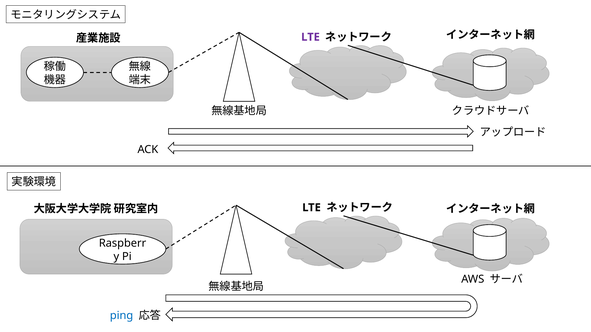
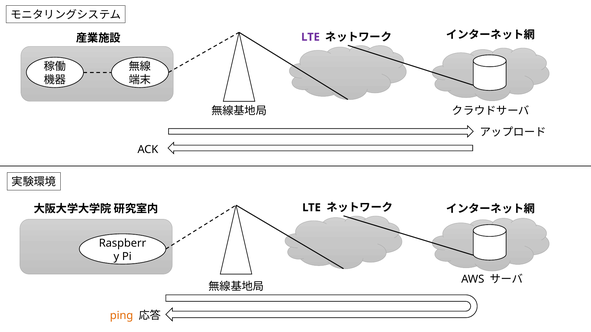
ping colour: blue -> orange (122, 316)
